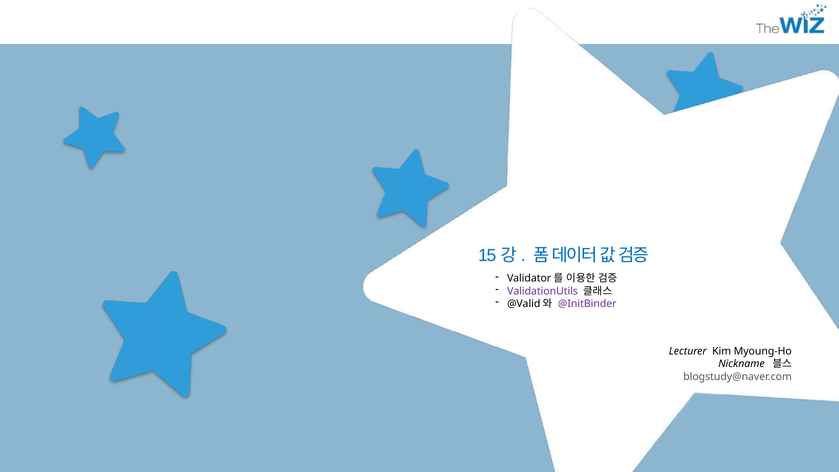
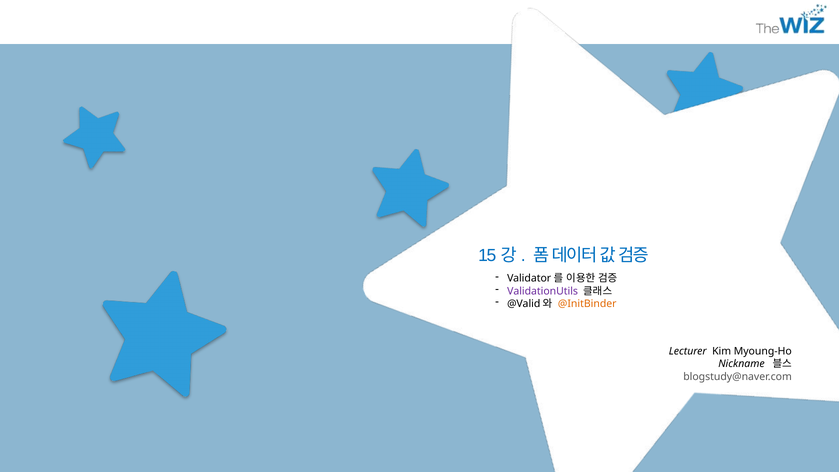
@InitBinder colour: purple -> orange (587, 304)
